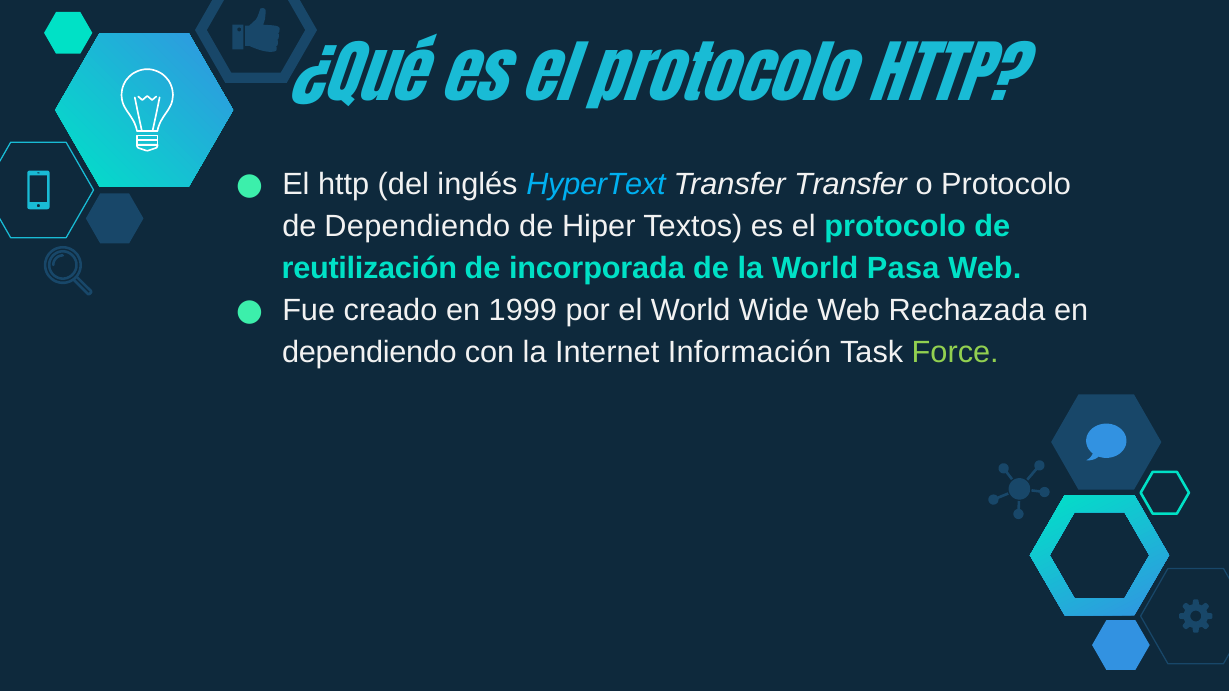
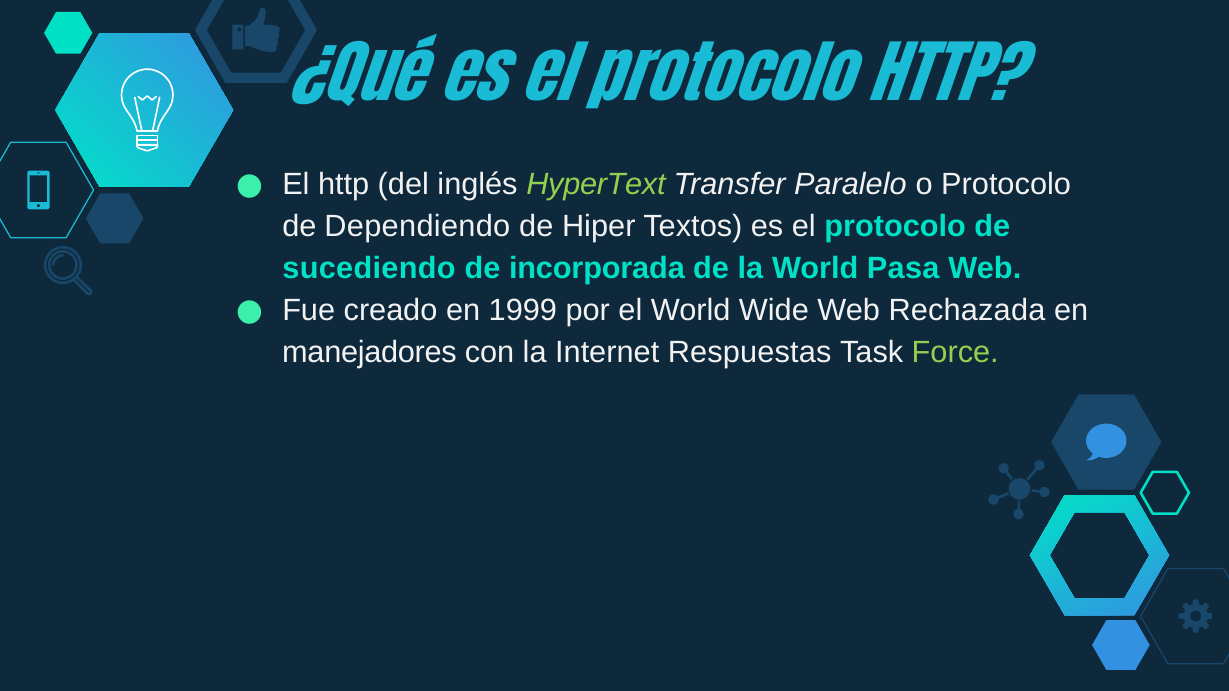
HyperText colour: light blue -> light green (596, 184)
Transfer Transfer: Transfer -> Paralelo (850, 184)
reutilización: reutilización -> sucediendo (369, 268)
dependiendo: dependiendo -> manejadores (369, 352)
Información: Información -> Respuestas (750, 352)
